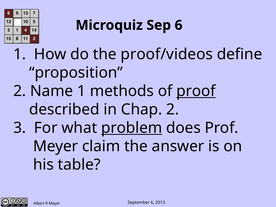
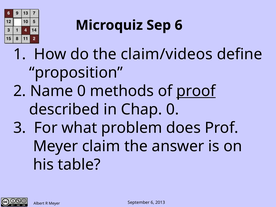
proof/videos: proof/videos -> claim/videos (167, 54)
Name 1: 1 -> 0 (82, 91)
Chap 2: 2 -> 0 (173, 109)
problem underline: present -> none (132, 128)
